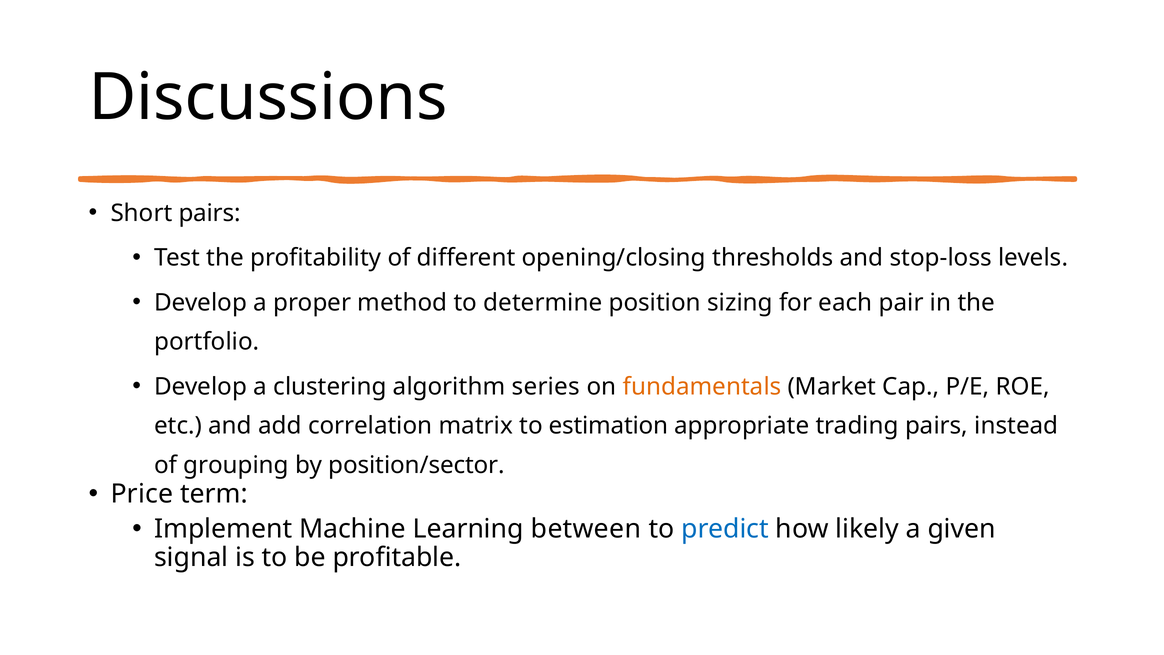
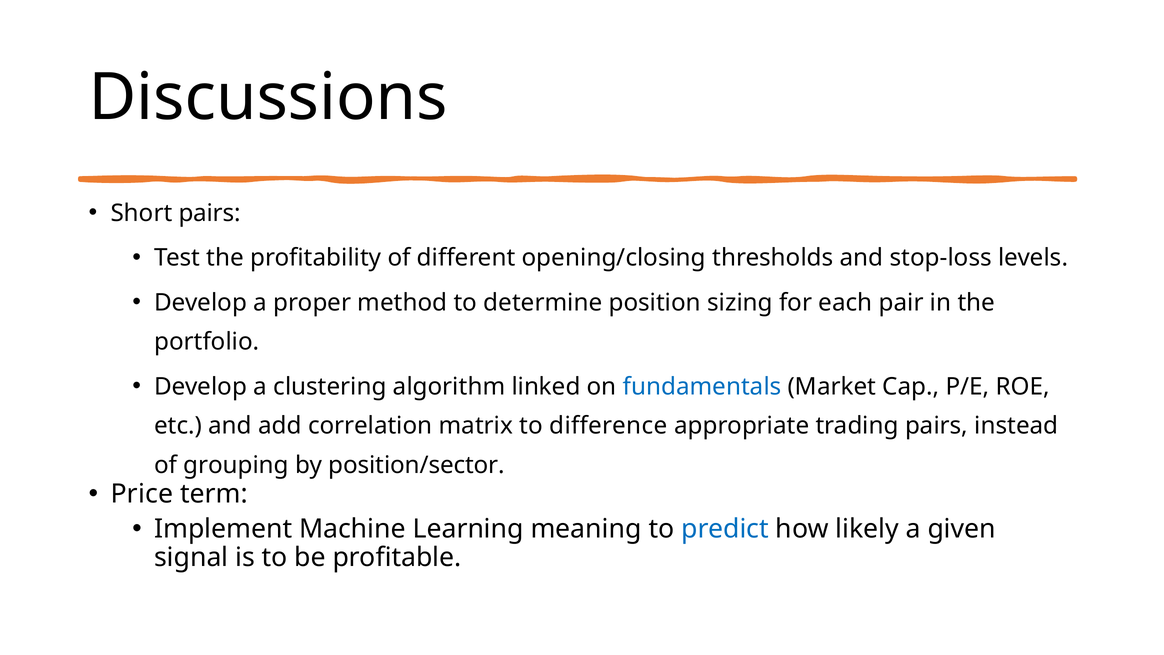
series: series -> linked (546, 387)
fundamentals colour: orange -> blue (702, 387)
estimation: estimation -> difference (608, 426)
between: between -> meaning (586, 529)
